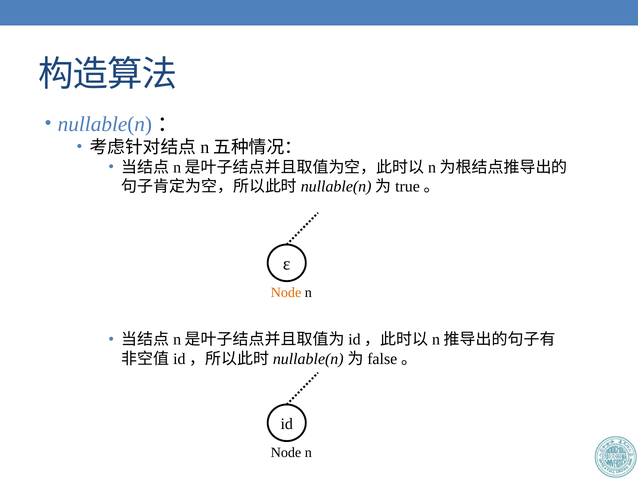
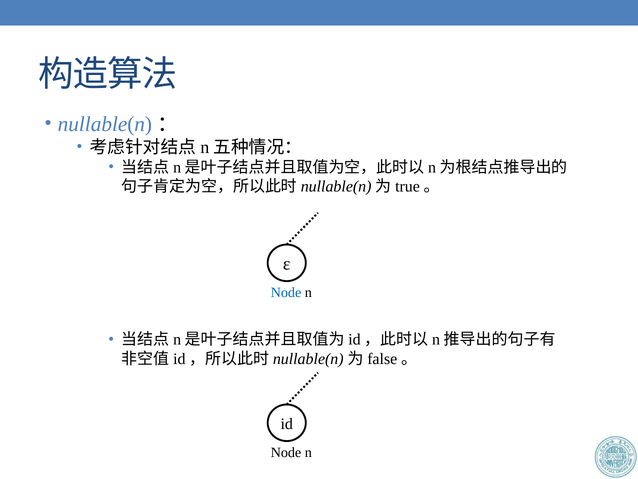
Node colour: orange -> blue (286, 292)
